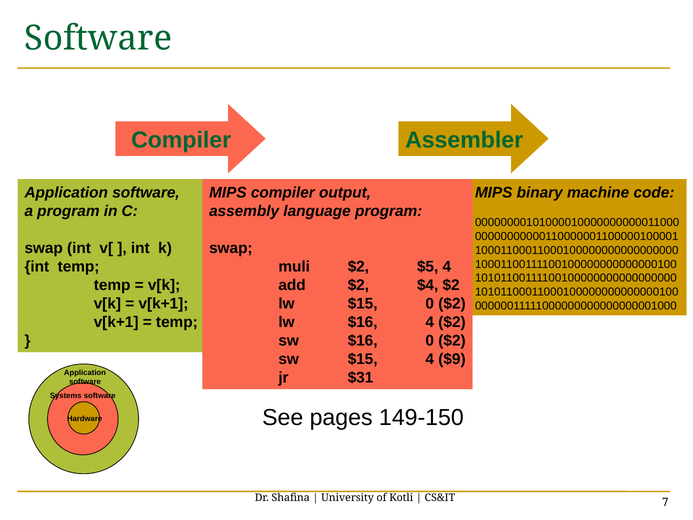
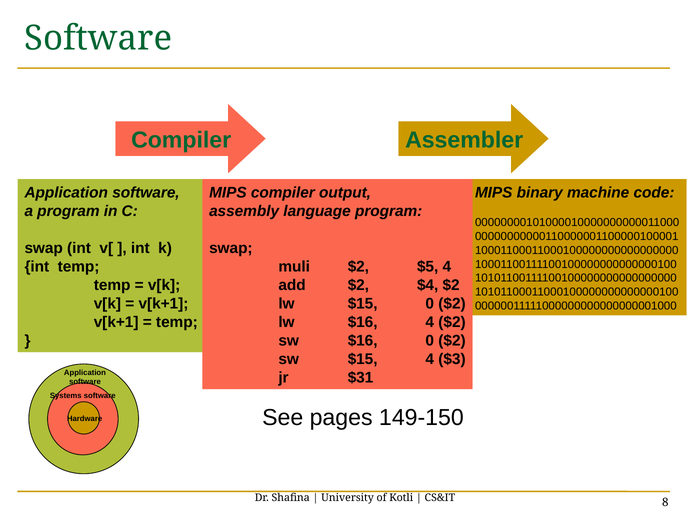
$9: $9 -> $3 (452, 359)
7: 7 -> 8 (665, 502)
